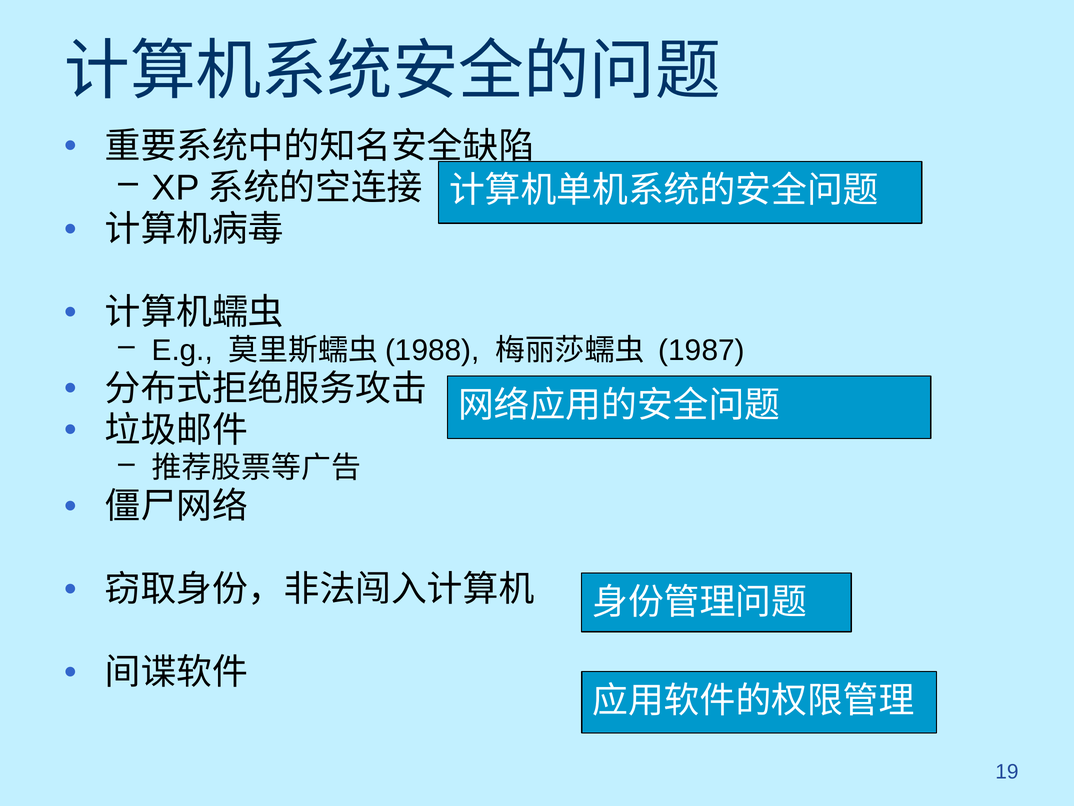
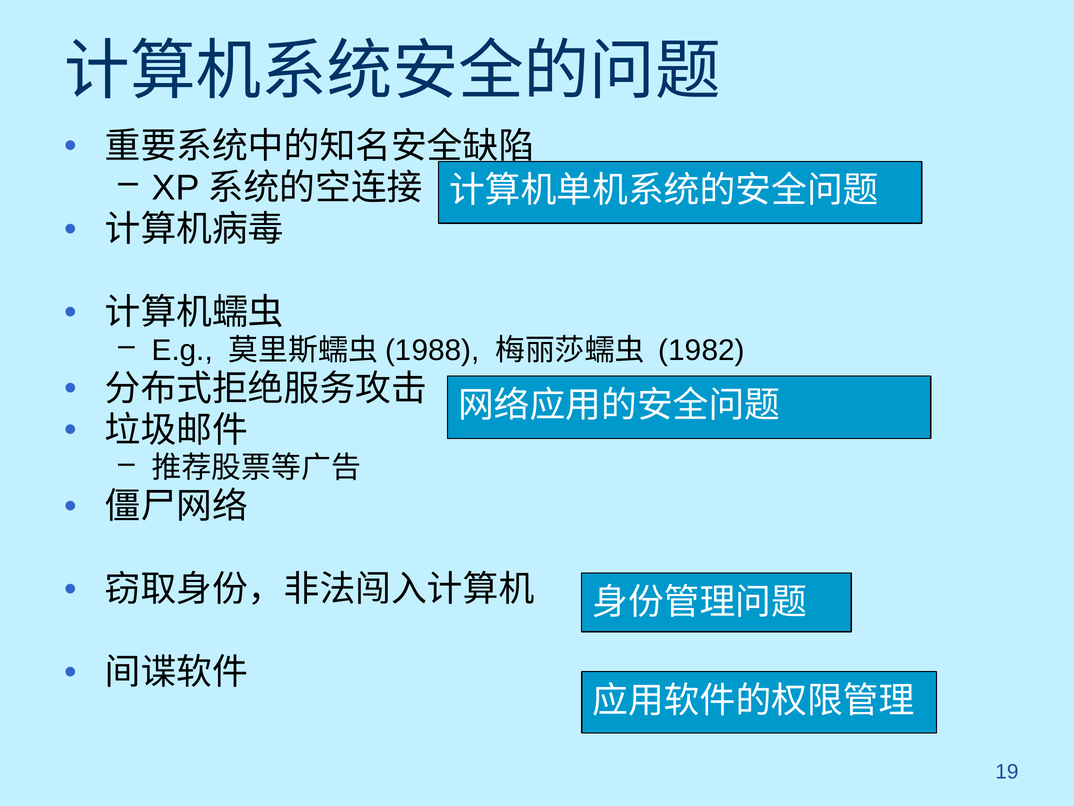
1987: 1987 -> 1982 (702, 350)
